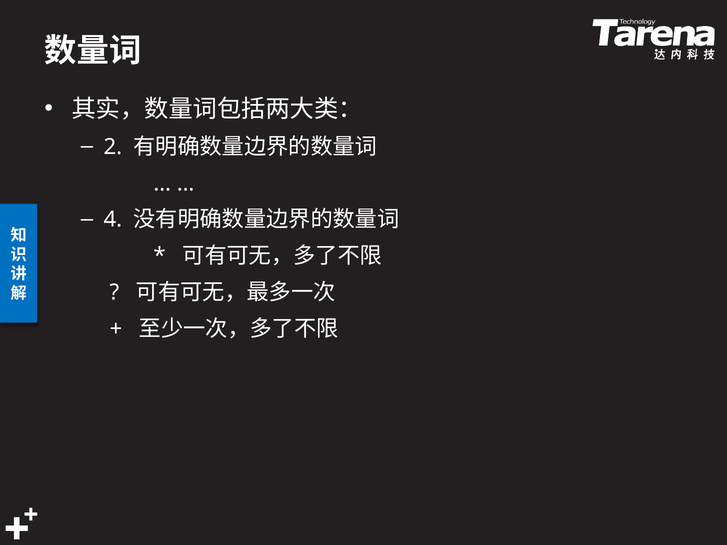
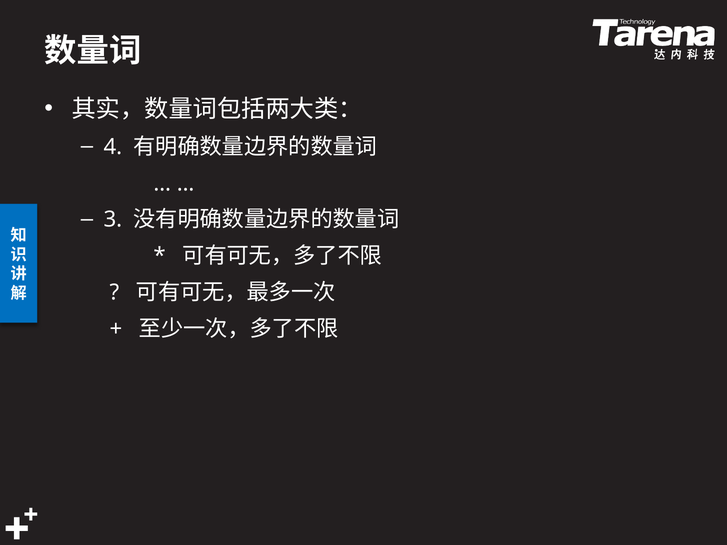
2: 2 -> 4 (113, 147)
4: 4 -> 3 (113, 220)
